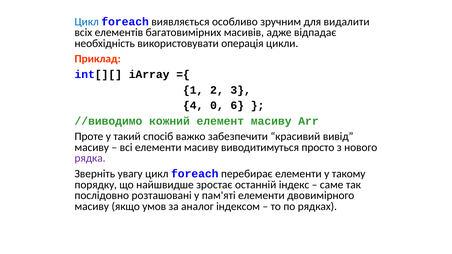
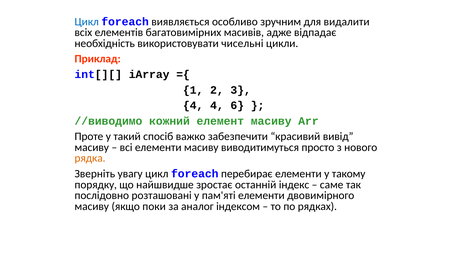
операція: операція -> чисельні (242, 43)
4 0: 0 -> 4 (217, 106)
рядка colour: purple -> orange (90, 158)
умов: умов -> поки (154, 207)
